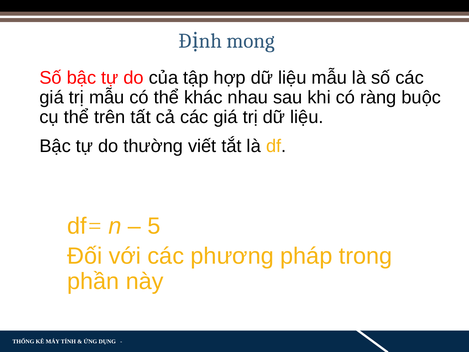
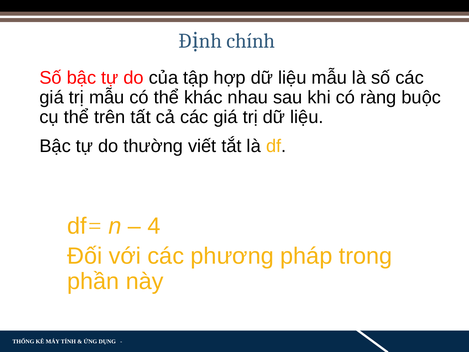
mong: mong -> chính (251, 41)
5: 5 -> 4 (154, 226)
